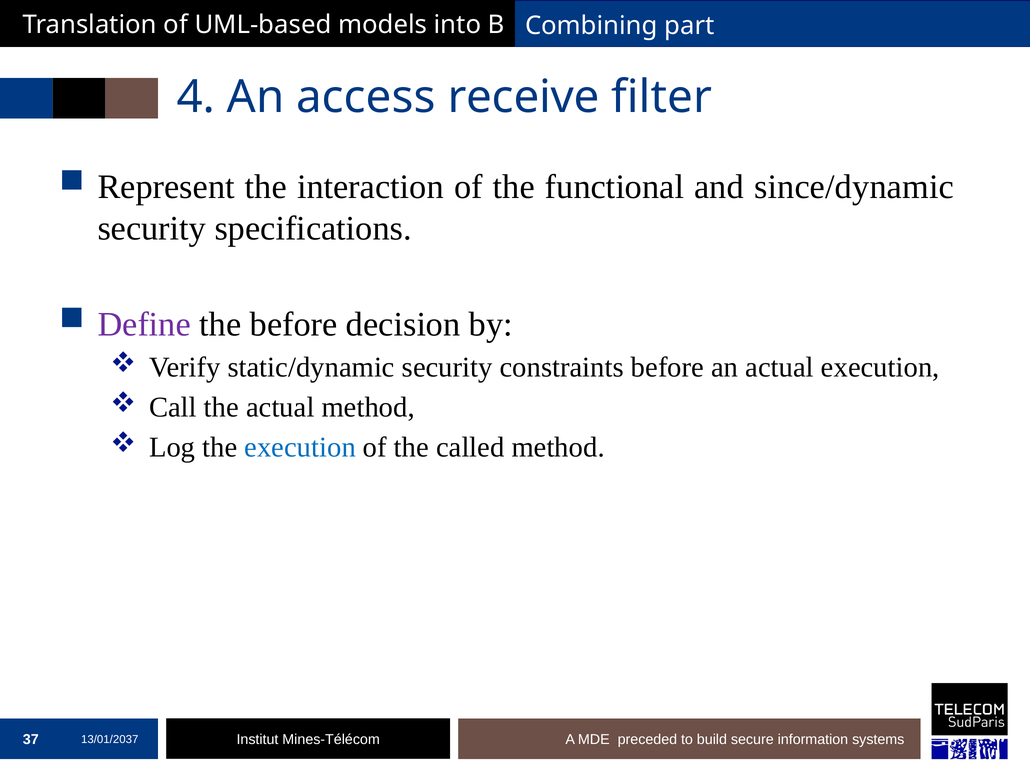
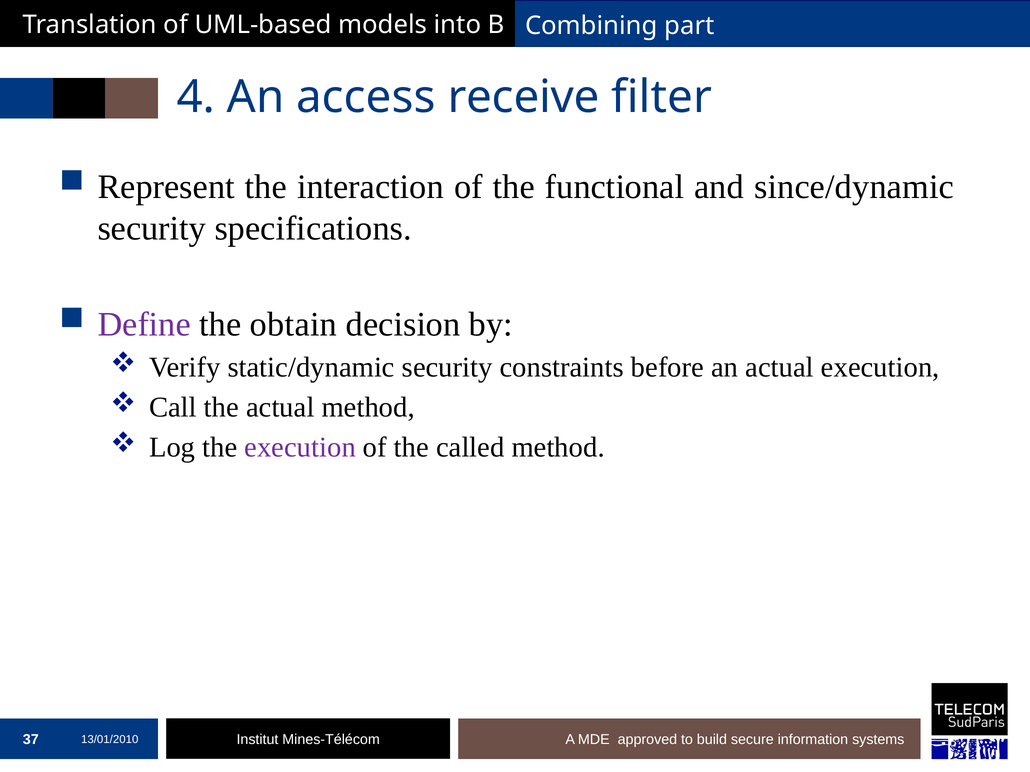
the before: before -> obtain (293, 325)
execution colour: blue -> purple (300, 448)
13/01/2037: 13/01/2037 -> 13/01/2010 (110, 740)
preceded: preceded -> approved (647, 740)
